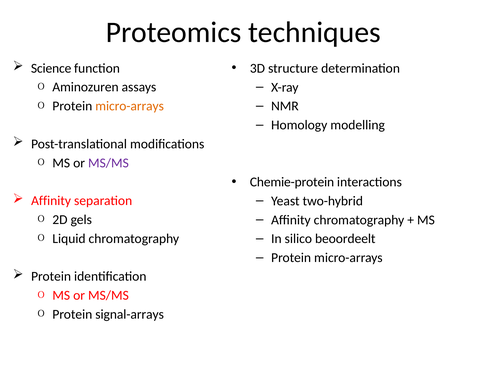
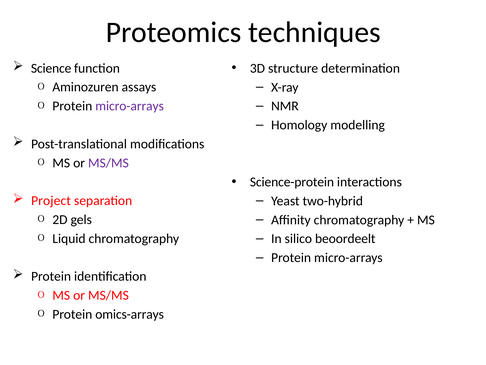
micro-arrays colour: orange -> purple (130, 106)
Chemie-protein: Chemie-protein -> Science-protein (292, 182)
Affinity: Affinity -> Project (51, 200)
signal-arrays: signal-arrays -> omics-arrays (130, 314)
